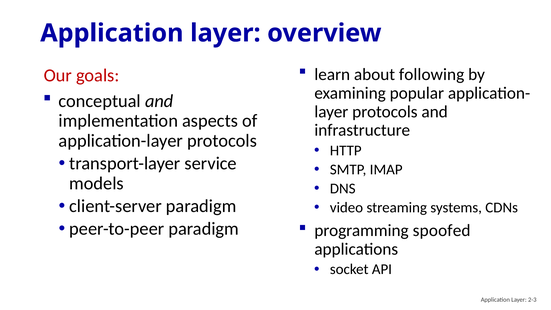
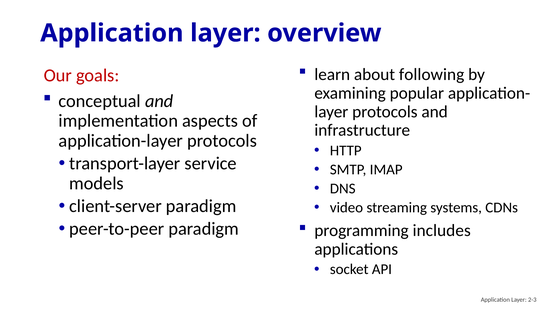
spoofed: spoofed -> includes (442, 230)
